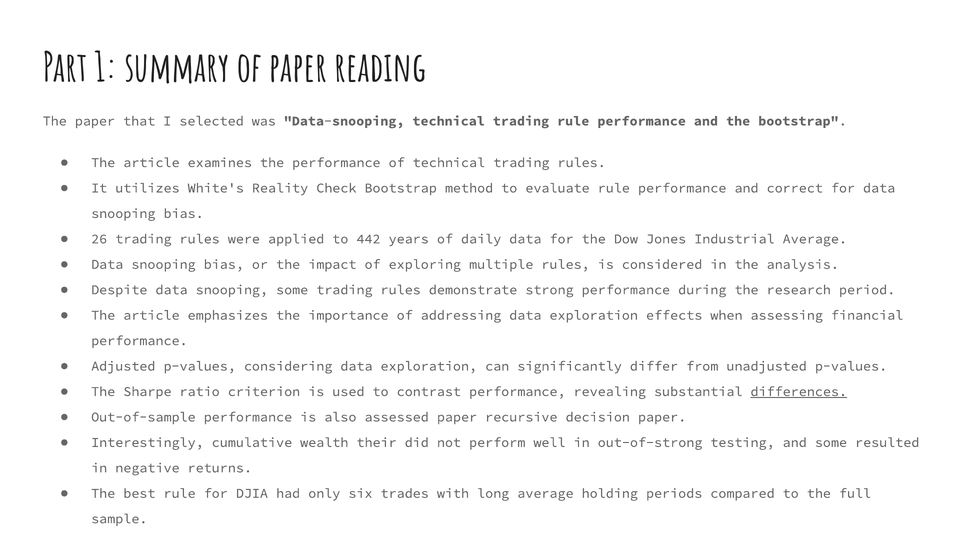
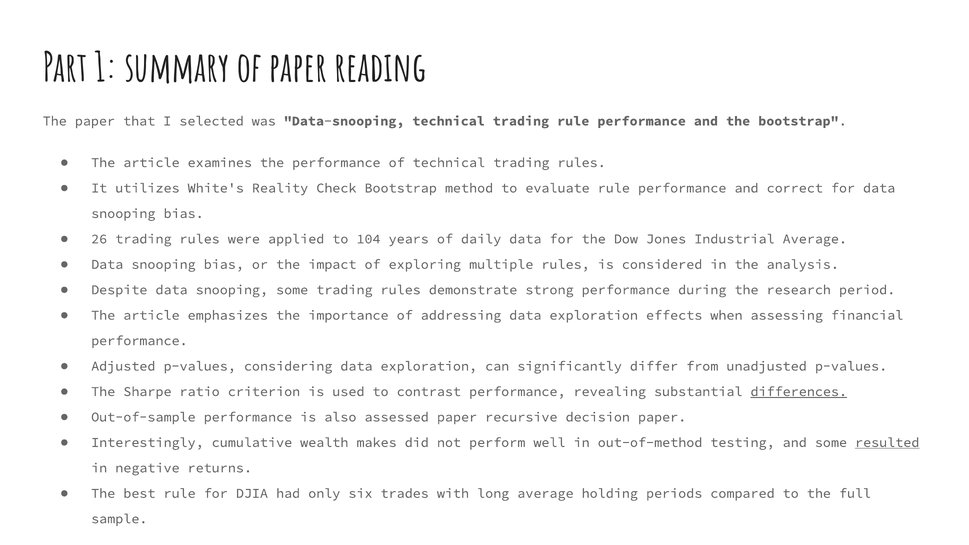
442: 442 -> 104 (369, 239)
their: their -> makes (377, 443)
out-of-strong: out-of-strong -> out-of-method (650, 443)
resulted underline: none -> present (887, 443)
